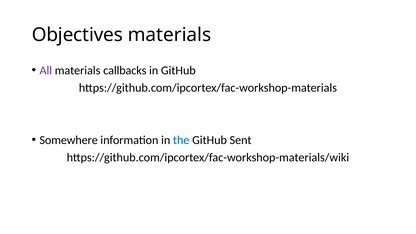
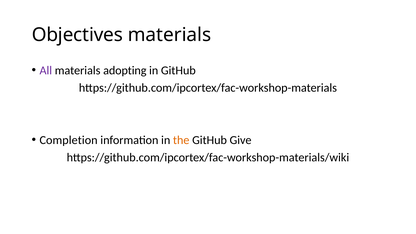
callbacks: callbacks -> adopting (125, 70)
Somewhere: Somewhere -> Completion (69, 140)
the colour: blue -> orange (181, 140)
Sent: Sent -> Give (241, 140)
